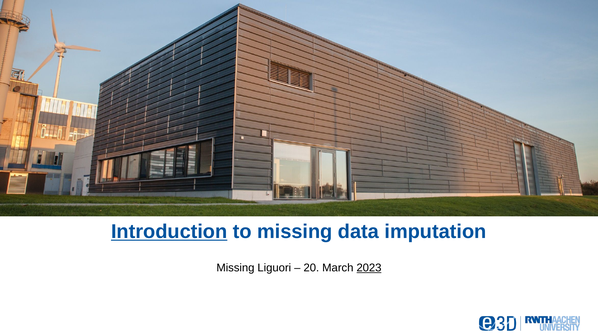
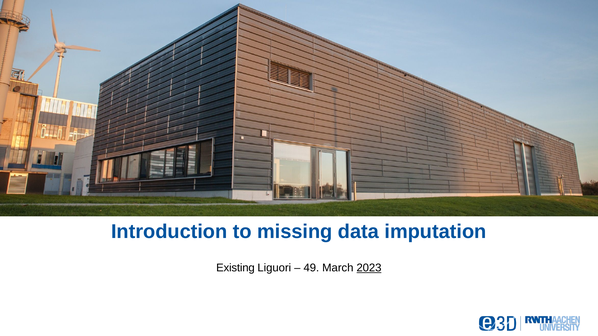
Introduction underline: present -> none (169, 232)
Missing: Missing -> Existing (235, 268)
20: 20 -> 49 (311, 268)
